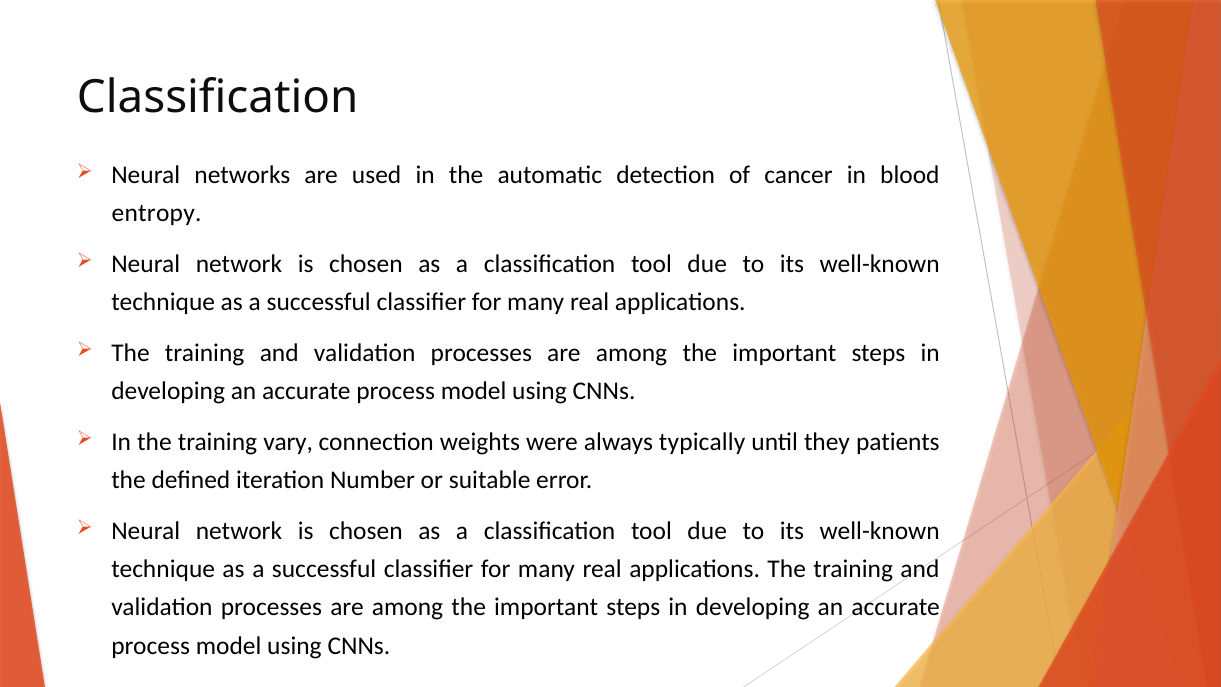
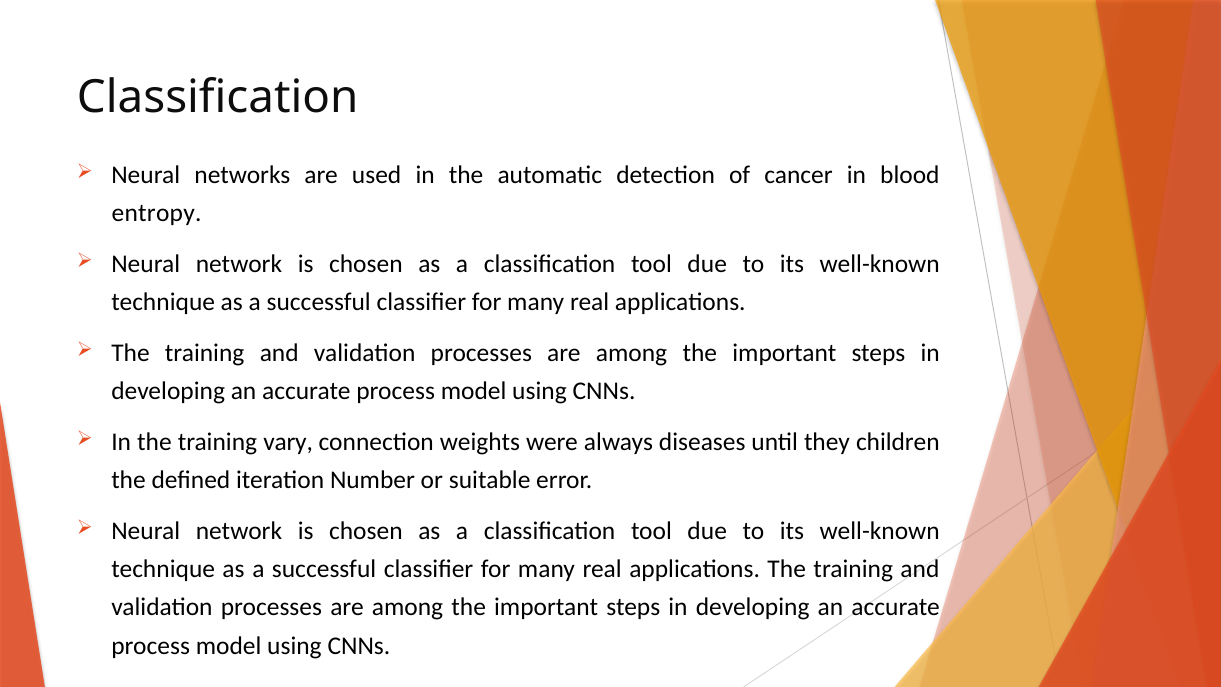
typically: typically -> diseases (702, 442)
patients: patients -> children (898, 442)
